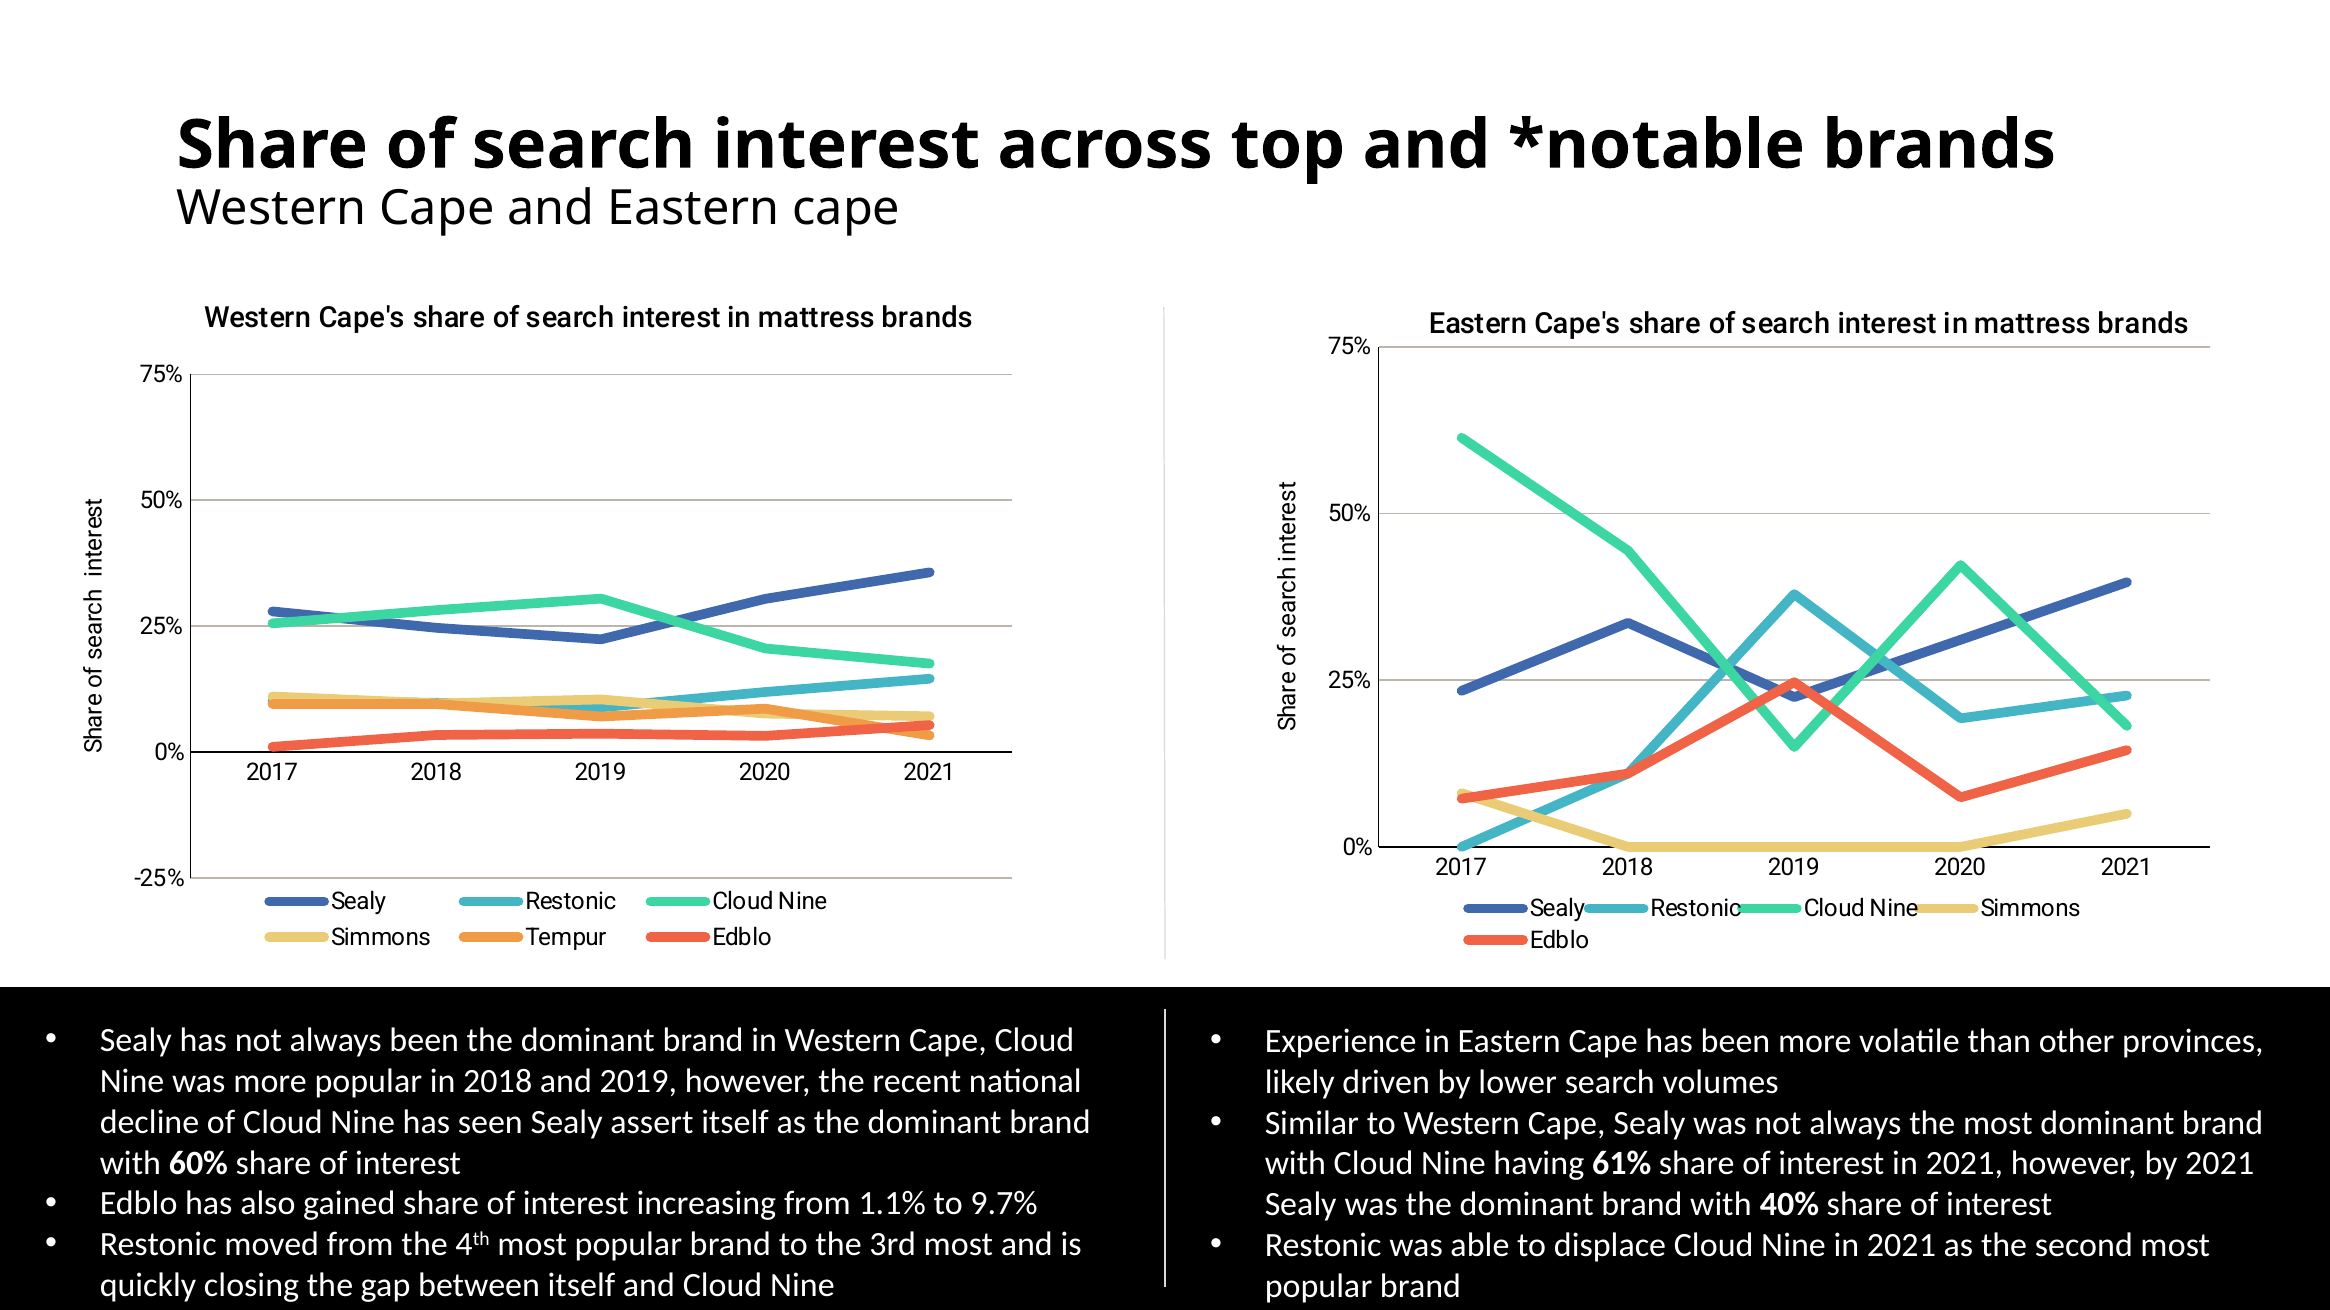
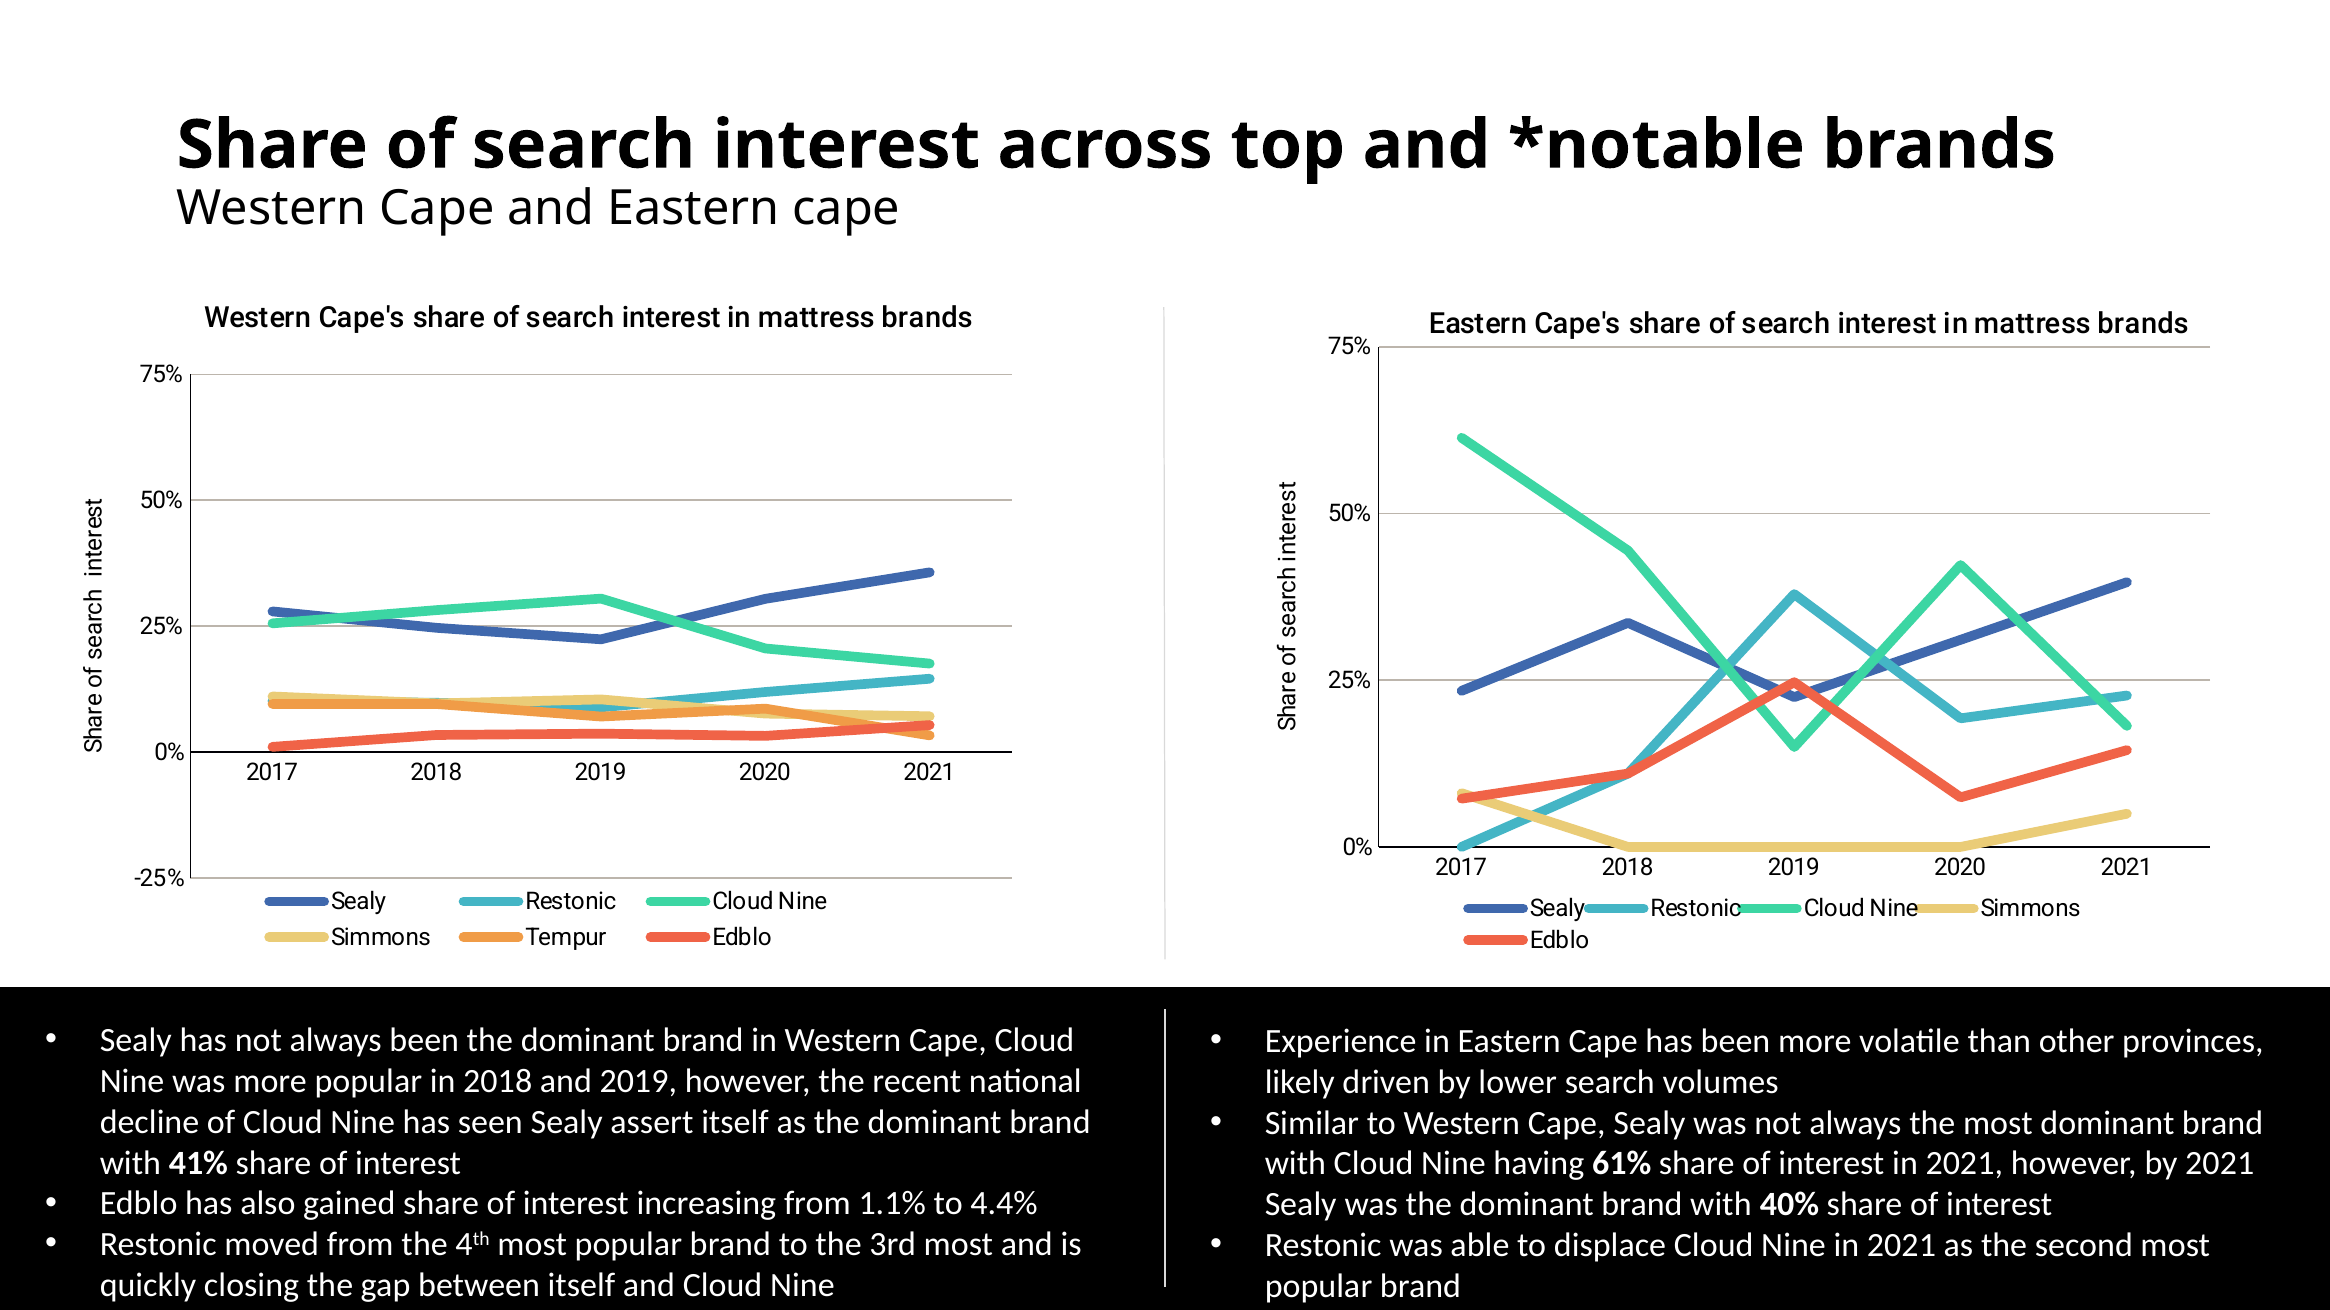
60%: 60% -> 41% (198, 1163)
9.7%: 9.7% -> 4.4% (1004, 1204)
